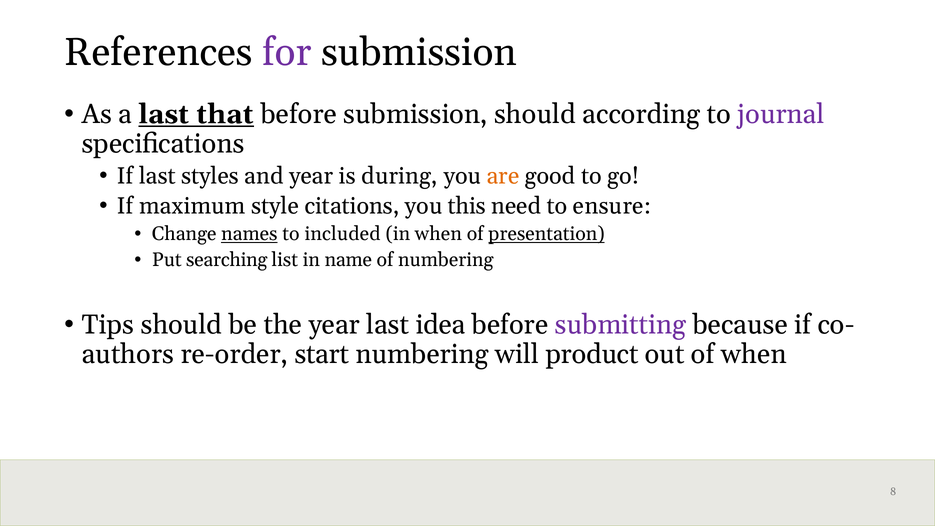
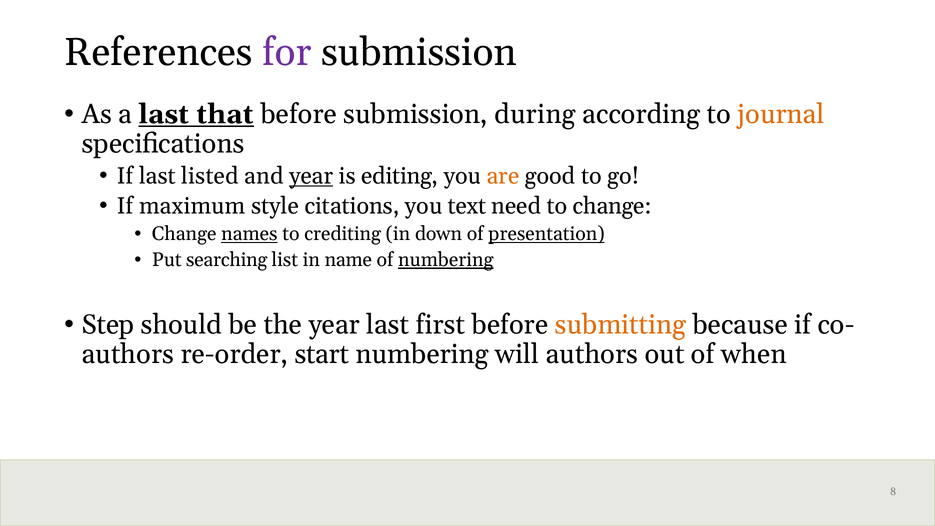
submission should: should -> during (535, 114)
journal colour: purple -> orange (781, 114)
styles: styles -> listed (210, 176)
year underline: none -> present (311, 176)
during: during -> editing (400, 176)
this: this -> text (467, 206)
to ensure: ensure -> change (612, 206)
included: included -> crediting (343, 234)
in when: when -> down (439, 234)
numbering underline: none -> present (446, 260)
Tips: Tips -> Step (108, 325)
idea: idea -> first (440, 325)
submitting colour: purple -> orange (620, 325)
will product: product -> authors (592, 354)
